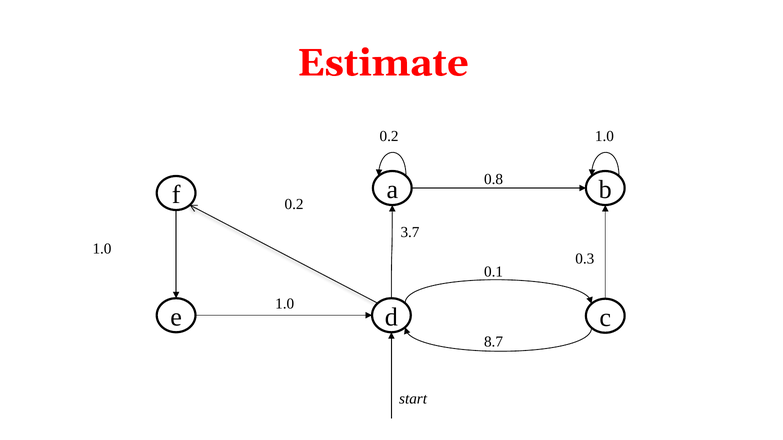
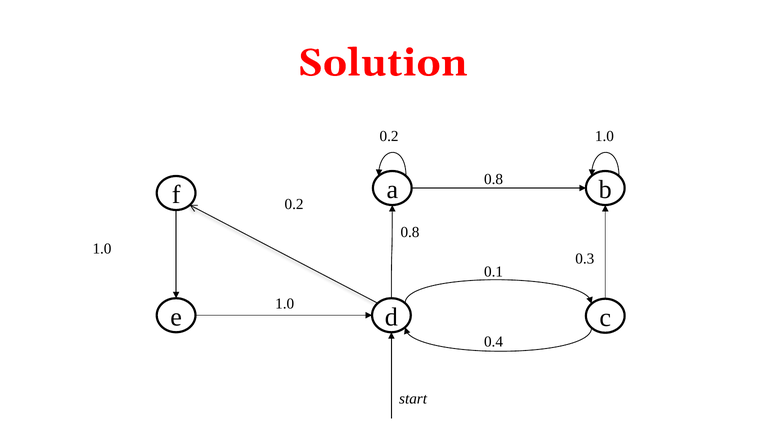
Estimate: Estimate -> Solution (383, 63)
3.7: 3.7 -> 0.8 (410, 232)
8.7: 8.7 -> 0.4 (494, 342)
